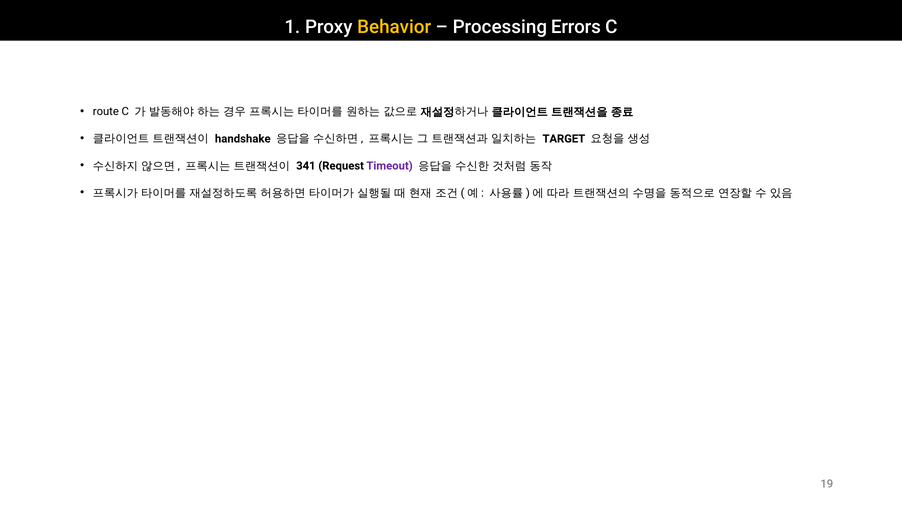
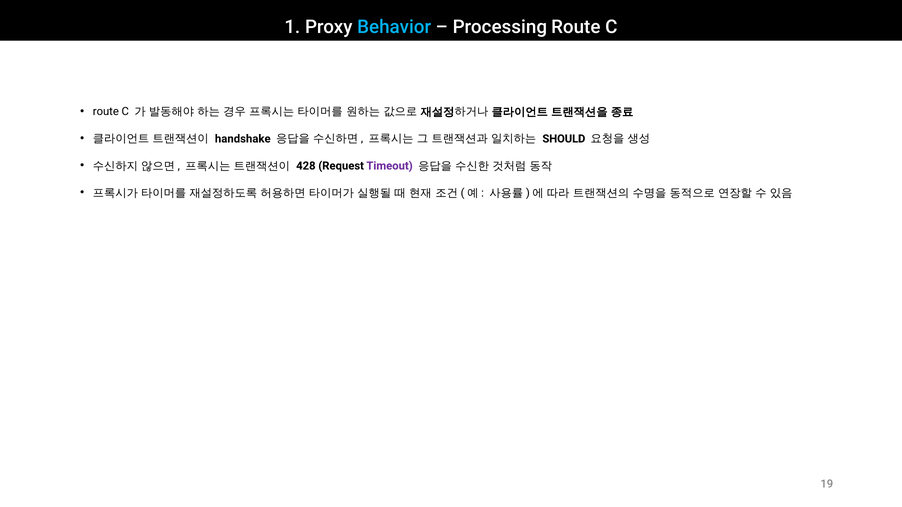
Behavior colour: yellow -> light blue (394, 27)
Processing Errors: Errors -> Route (576, 27)
TARGET: TARGET -> SHOULD (564, 139)
341: 341 -> 428 (306, 166)
